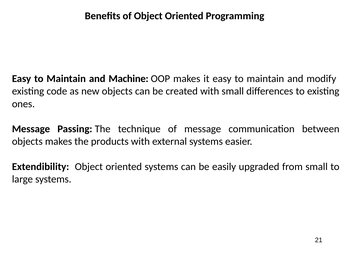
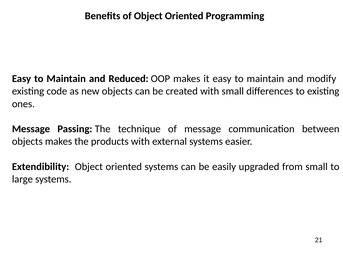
Machine: Machine -> Reduced (129, 79)
